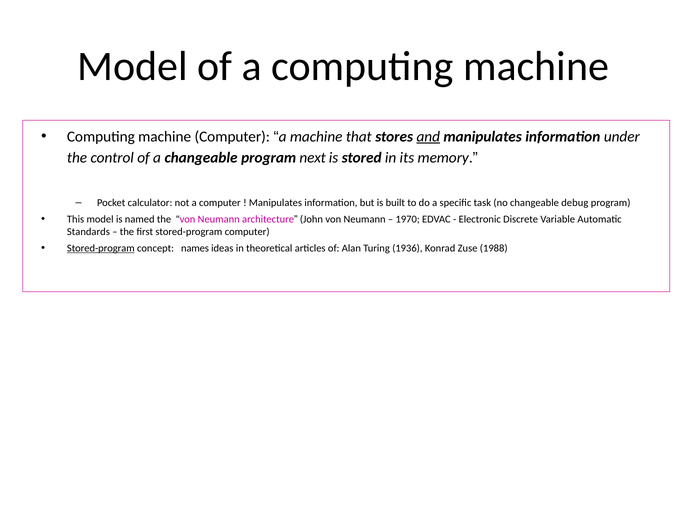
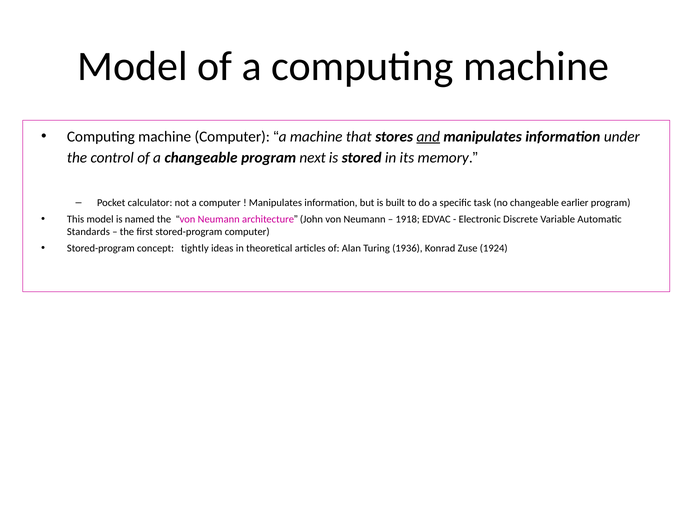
debug: debug -> earlier (575, 203)
1970: 1970 -> 1918 (408, 219)
Stored-program underline: present -> none (101, 248)
names: names -> tightly (195, 248)
1988: 1988 -> 1924 (494, 248)
